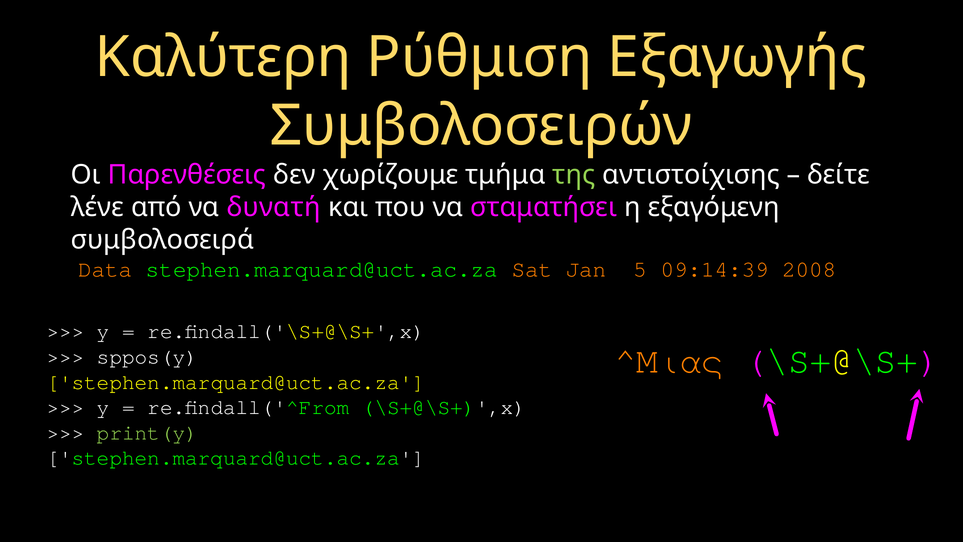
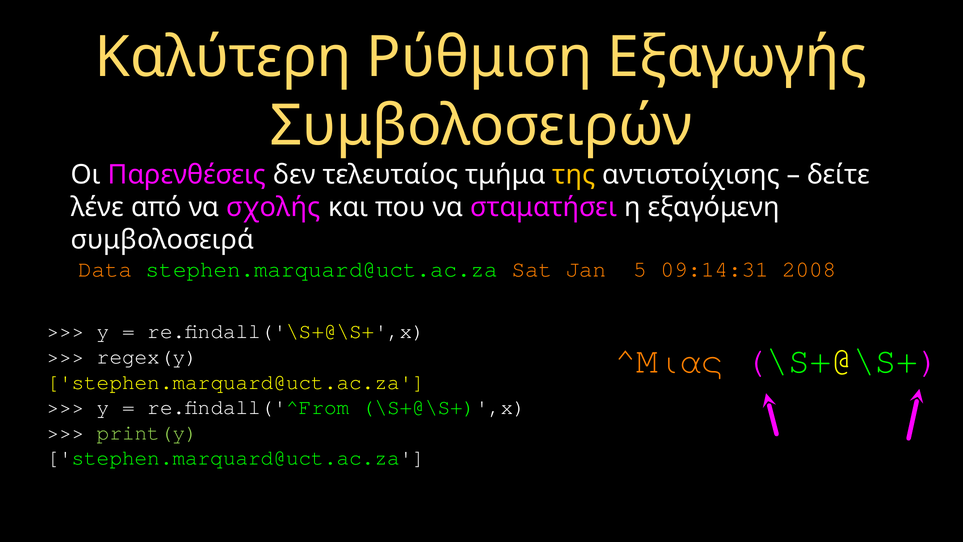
χωρίζουμε: χωρίζουμε -> τελευταίος (391, 175)
της colour: light green -> yellow (574, 175)
δυνατή: δυνατή -> σχολής (274, 207)
09:14:39: 09:14:39 -> 09:14:31 (715, 269)
sppos(y: sppos(y -> regex(y (147, 357)
